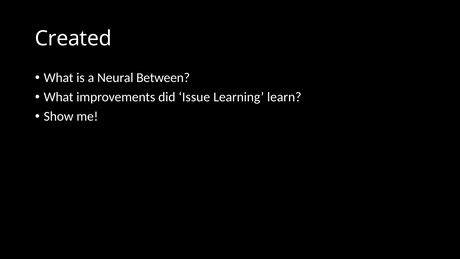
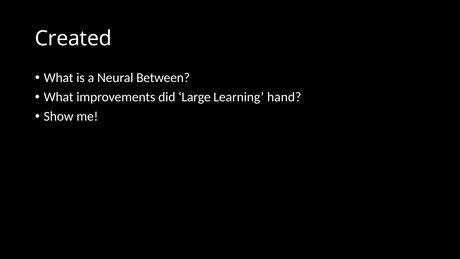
Issue: Issue -> Large (195, 97)
learn: learn -> hand (284, 97)
